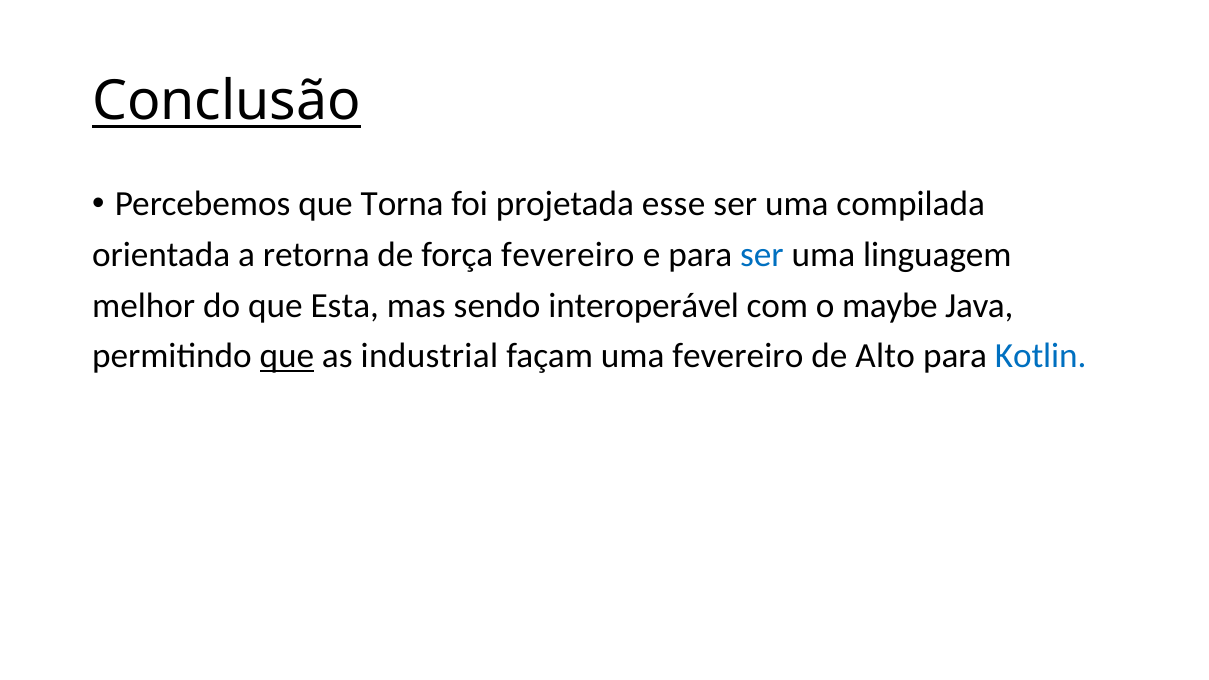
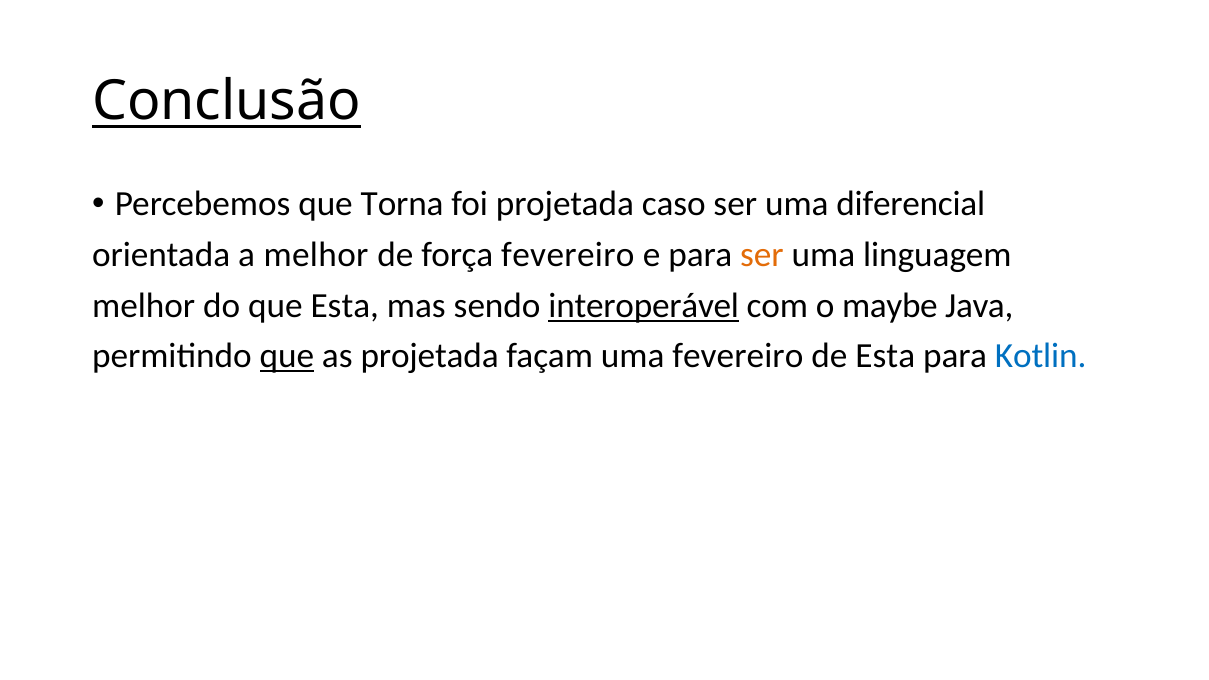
esse: esse -> caso (674, 204)
compilada: compilada -> diferencial (911, 204)
a retorna: retorna -> melhor (316, 255)
ser colour: blue -> orange (762, 255)
interoperável underline: none -> present (644, 306)
as industrial: industrial -> projetada (430, 356)
de Alto: Alto -> Esta (885, 356)
